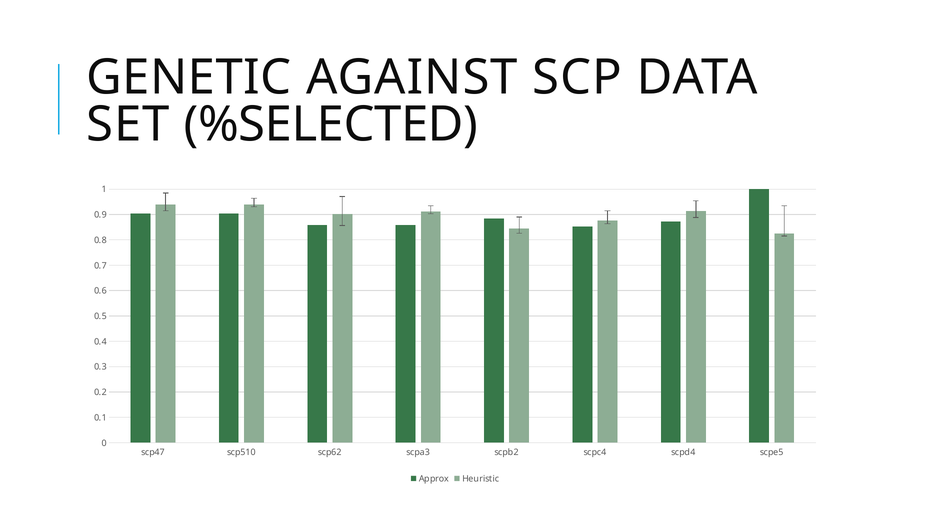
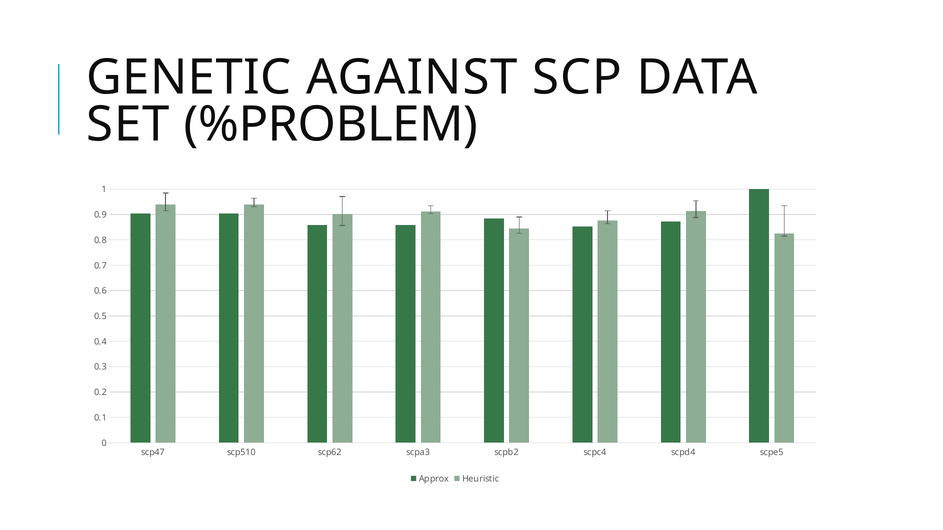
%SELECTED: %SELECTED -> %PROBLEM (331, 125)
